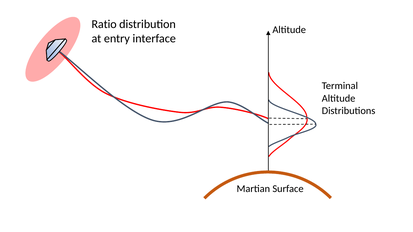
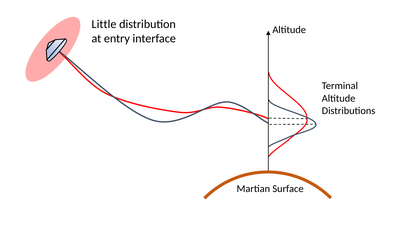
Ratio: Ratio -> Little (104, 24)
